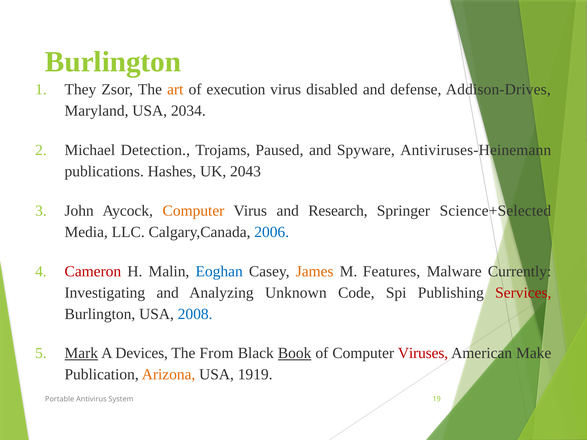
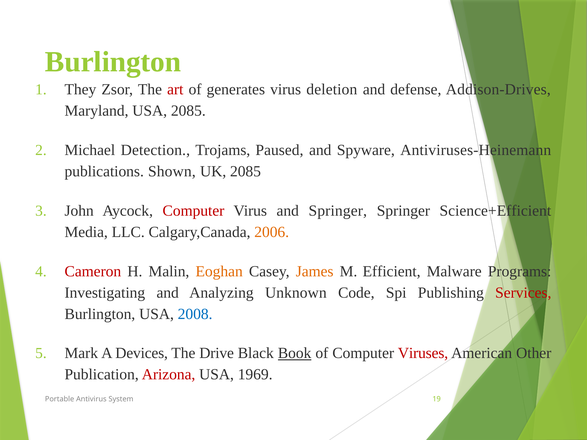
art colour: orange -> red (175, 89)
execution: execution -> generates (236, 89)
disabled: disabled -> deletion (332, 89)
USA 2034: 2034 -> 2085 (188, 111)
Hashes: Hashes -> Shown (172, 171)
UK 2043: 2043 -> 2085 (245, 171)
Computer colour: orange -> red (193, 211)
and Research: Research -> Springer (338, 211)
Science+Selected: Science+Selected -> Science+Efficient (495, 211)
2006 colour: blue -> orange (272, 232)
Eoghan colour: blue -> orange (219, 271)
Features: Features -> Efficient (392, 271)
Currently: Currently -> Programs (520, 271)
Mark underline: present -> none (81, 353)
From: From -> Drive (217, 353)
Make: Make -> Other (534, 353)
Arizona colour: orange -> red (169, 375)
1919: 1919 -> 1969 (255, 375)
